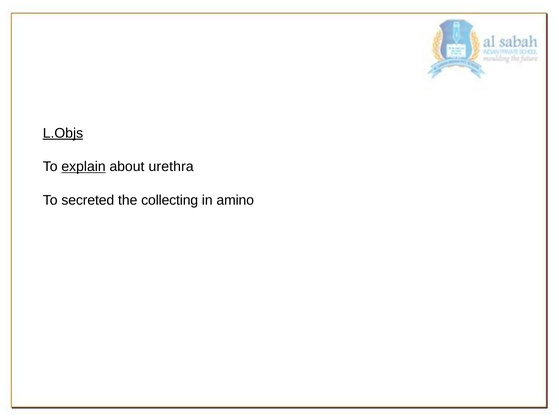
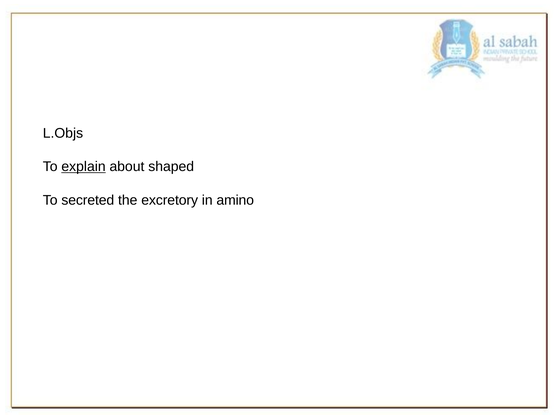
L.Objs underline: present -> none (63, 133)
urethra: urethra -> shaped (171, 167)
collecting: collecting -> excretory (170, 200)
